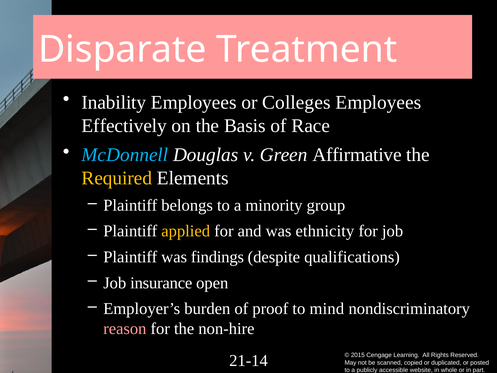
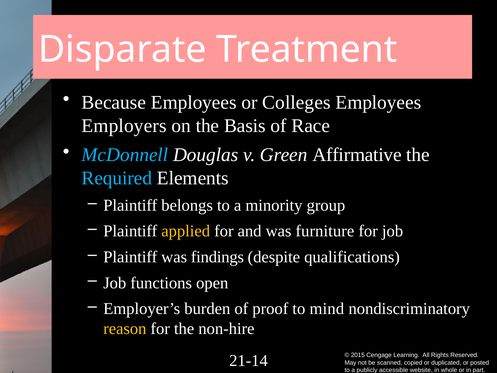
Inability: Inability -> Because (114, 102)
Effectively: Effectively -> Employers (124, 126)
Required colour: yellow -> light blue (117, 178)
ethnicity: ethnicity -> furniture (325, 231)
insurance: insurance -> functions (161, 283)
reason colour: pink -> yellow (125, 328)
